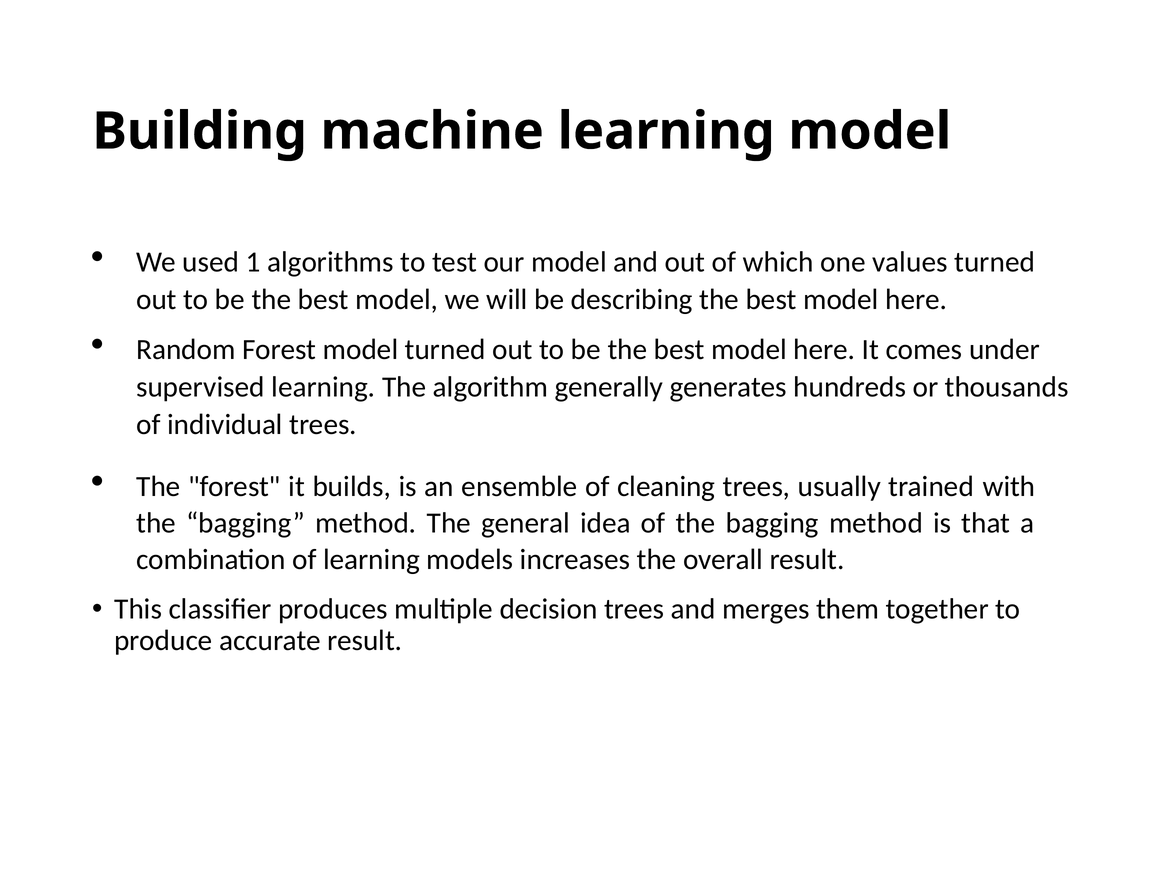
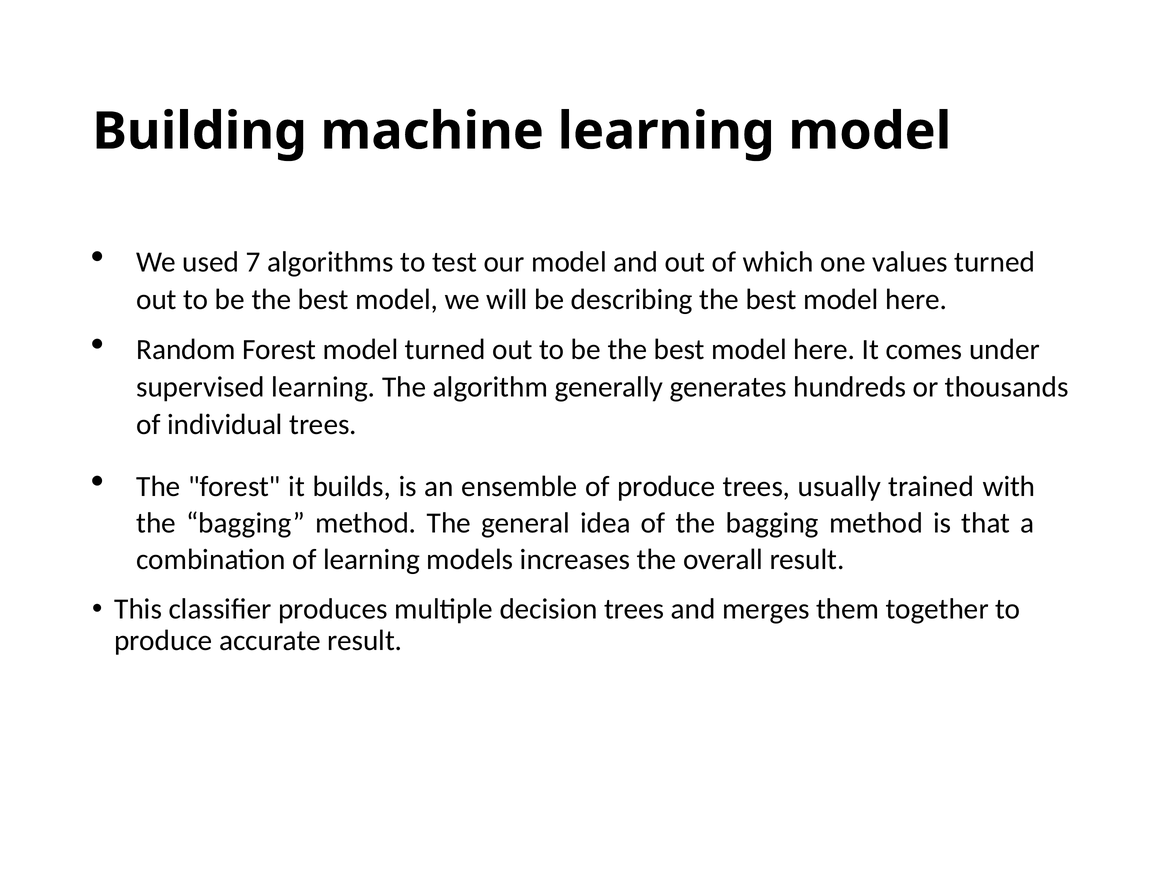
1: 1 -> 7 (253, 262)
of cleaning: cleaning -> produce (666, 486)
